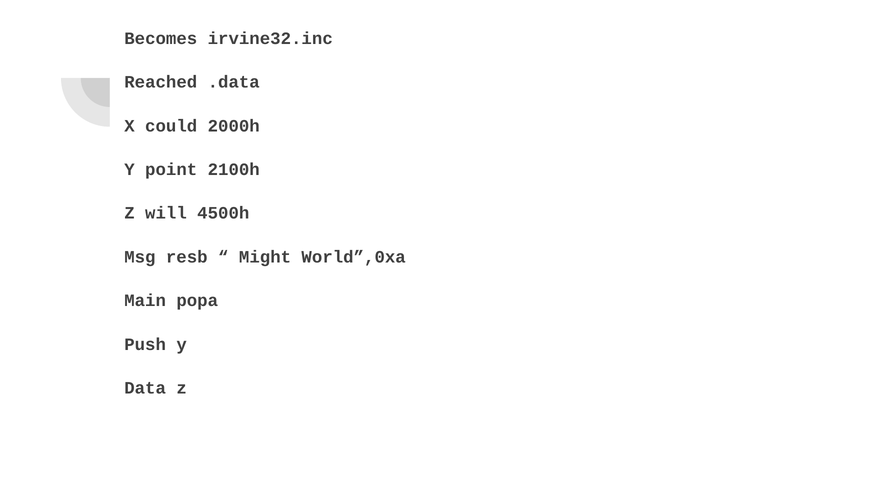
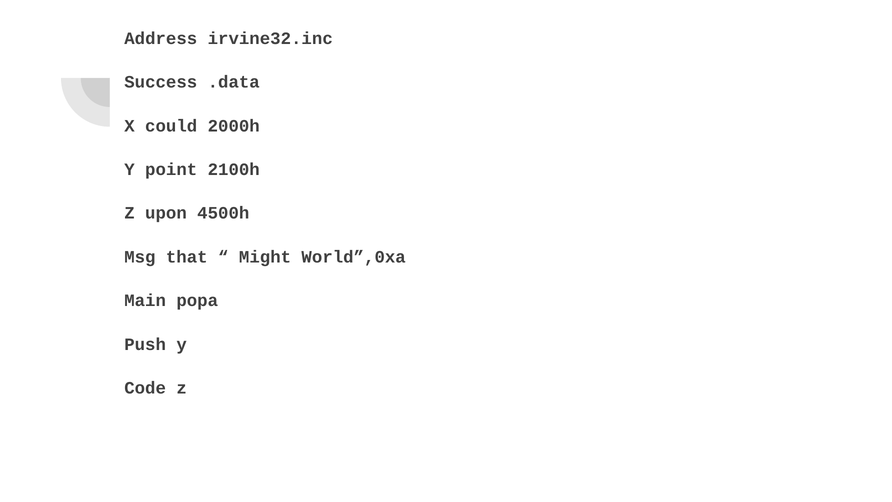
Becomes: Becomes -> Address (161, 38)
Reached: Reached -> Success (161, 82)
will: will -> upon (166, 213)
resb: resb -> that (187, 257)
Data: Data -> Code (145, 388)
